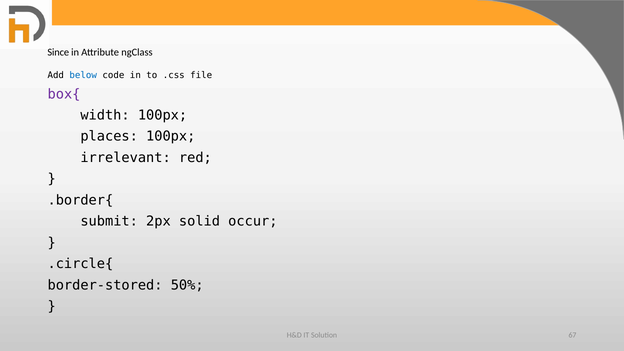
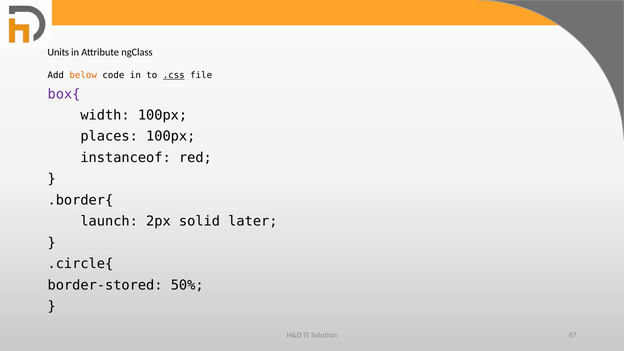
Since: Since -> Units (58, 53)
below colour: blue -> orange (83, 75)
.css underline: none -> present (174, 75)
irrelevant: irrelevant -> instanceof (126, 158)
submit: submit -> launch (109, 221)
occur: occur -> later (253, 221)
